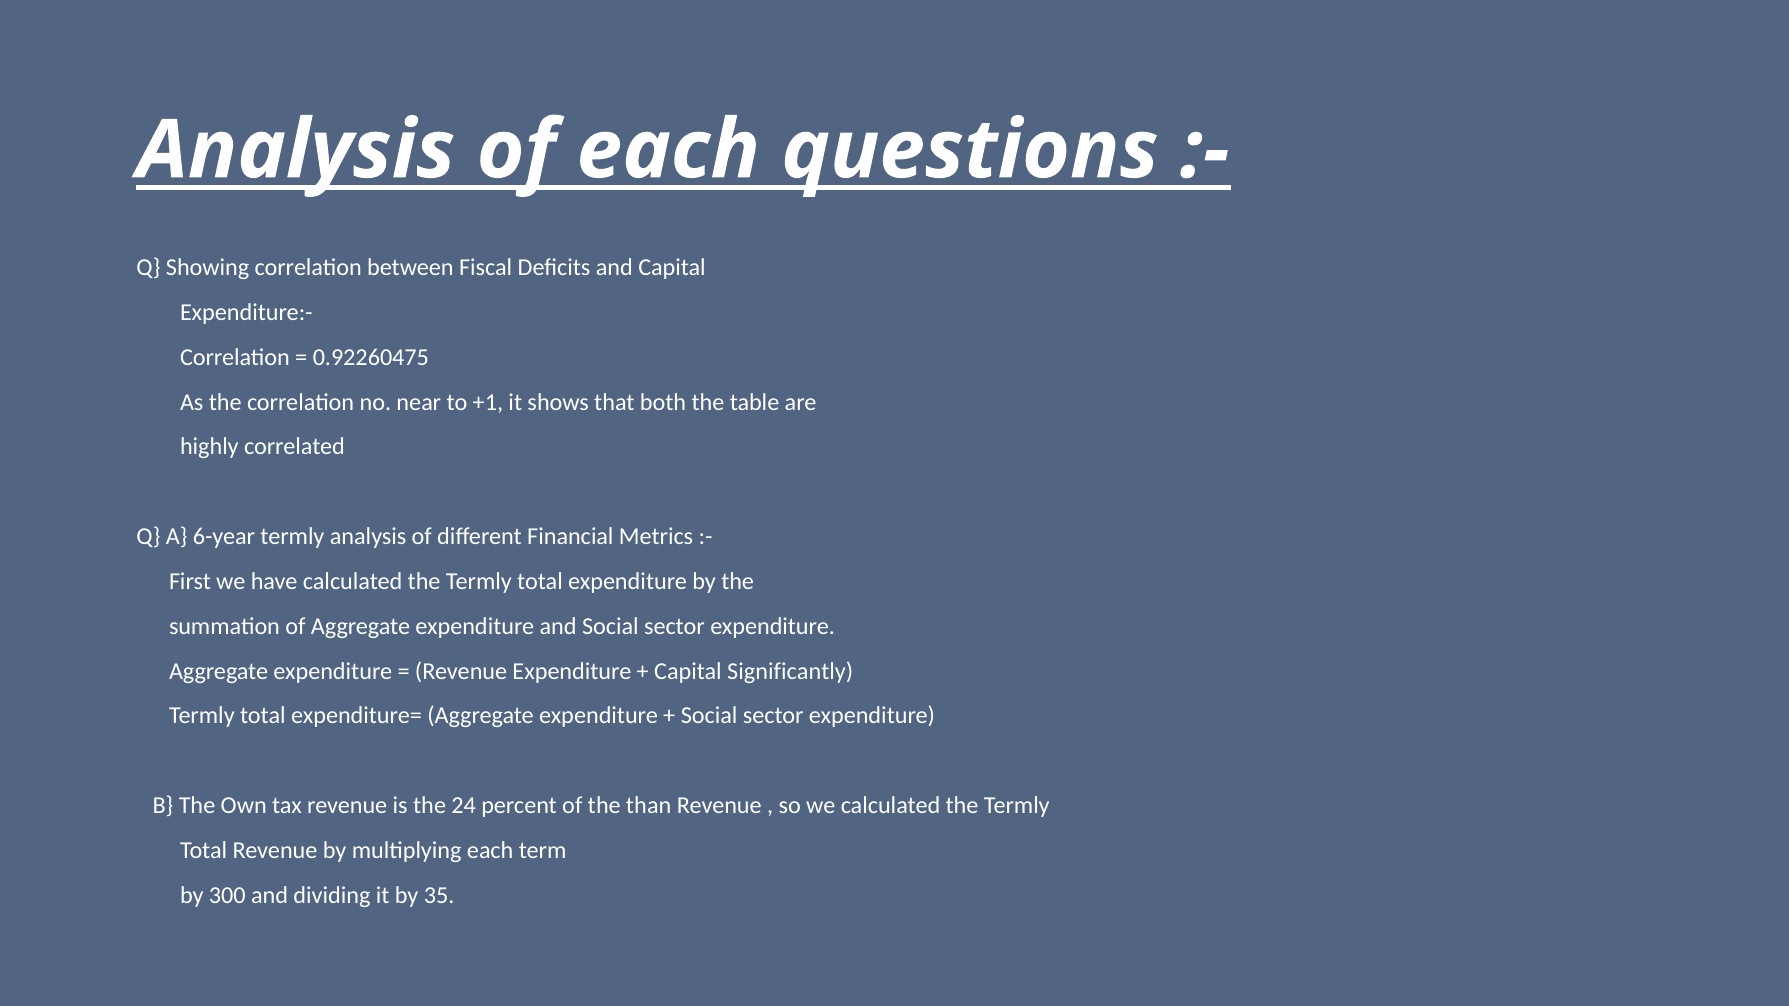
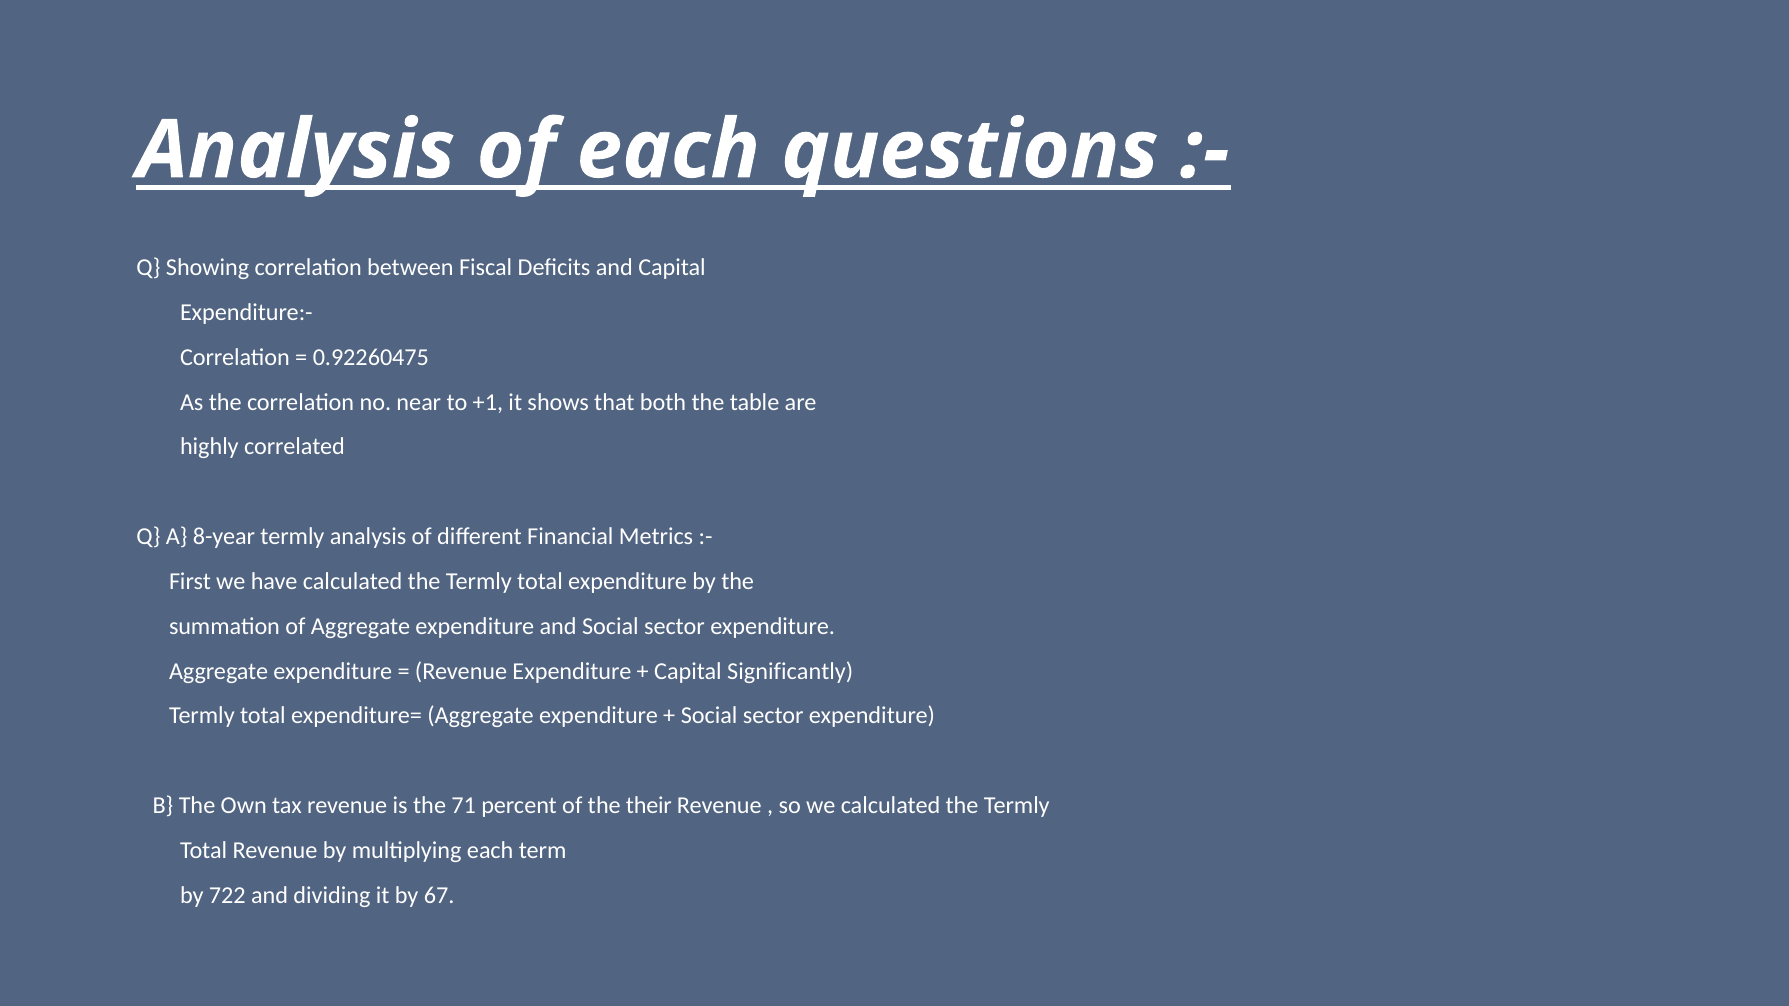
6-year: 6-year -> 8-year (224, 537)
24: 24 -> 71 (464, 806)
than: than -> their (649, 806)
300: 300 -> 722 (227, 896)
35: 35 -> 67 (439, 896)
